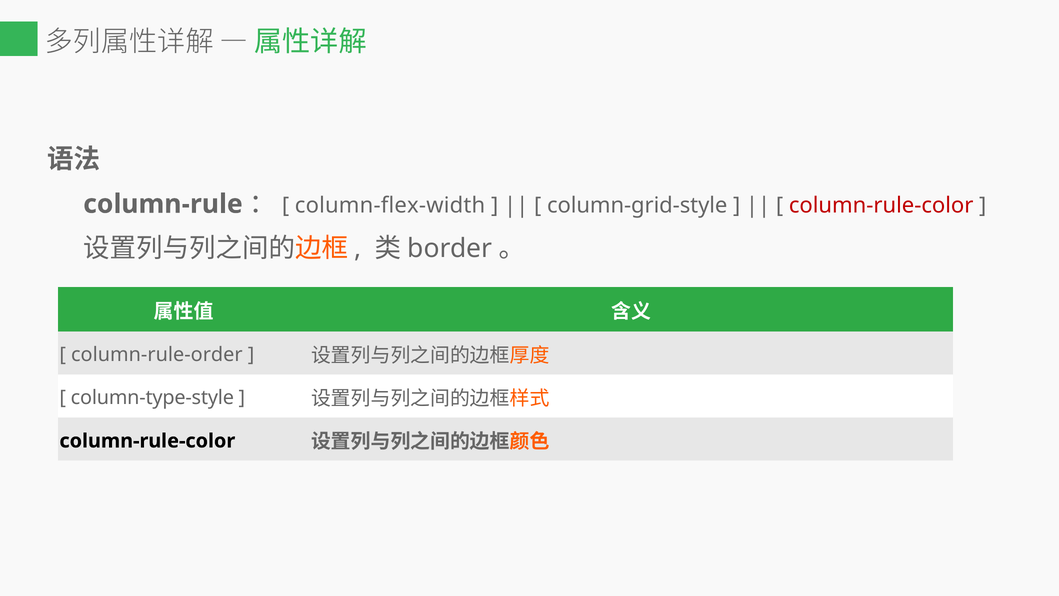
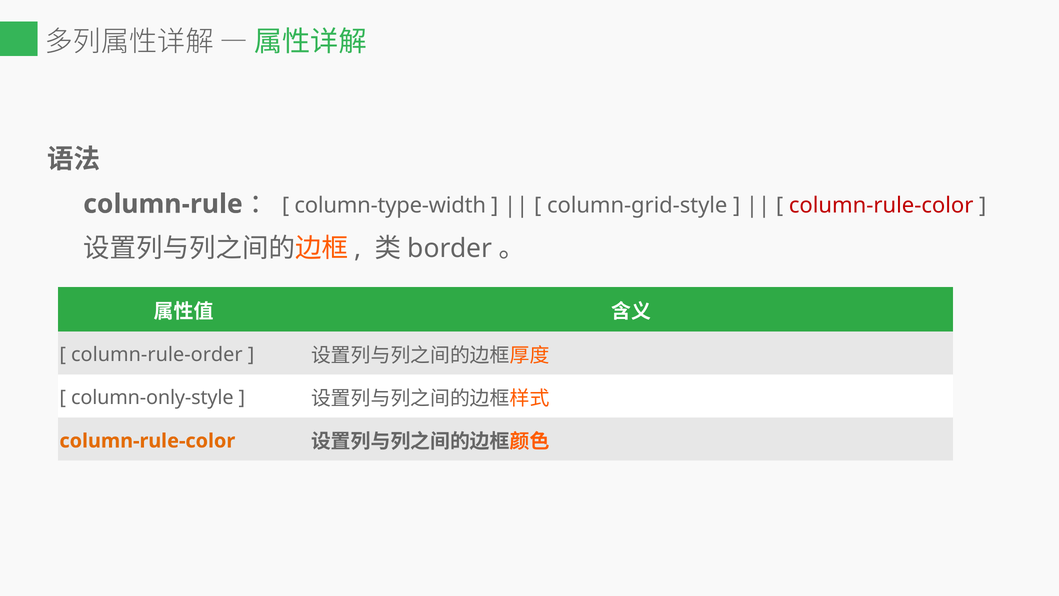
column-flex-width: column-flex-width -> column-type-width (390, 205)
column-type-style: column-type-style -> column-only-style (152, 398)
column-rule-color colour: black -> orange (147, 441)
